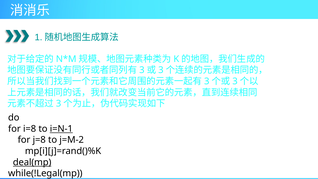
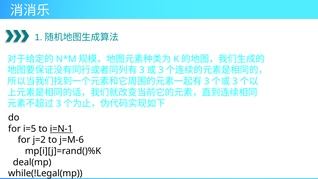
i=8: i=8 -> i=5 (30, 129)
j=8: j=8 -> j=2 (39, 140)
j=M-2: j=M-2 -> j=M-6 (72, 140)
deal(mp underline: present -> none (32, 162)
